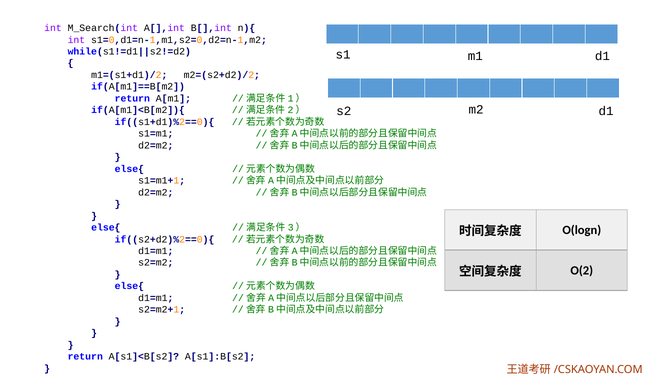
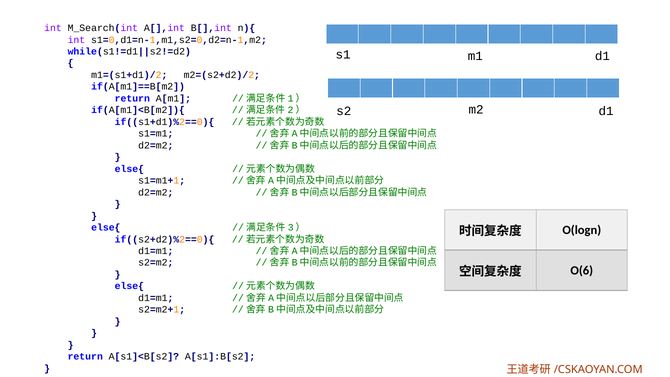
O(2: O(2 -> O(6 (582, 270)
